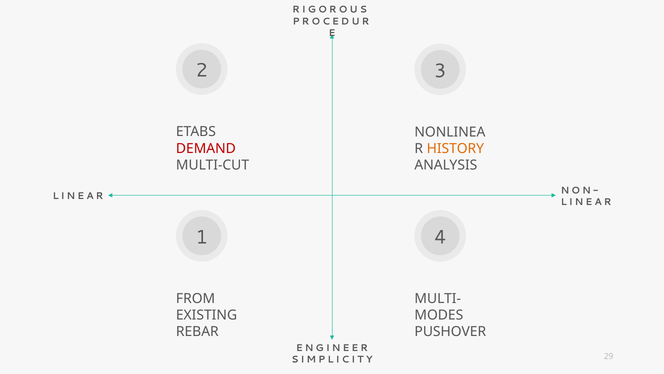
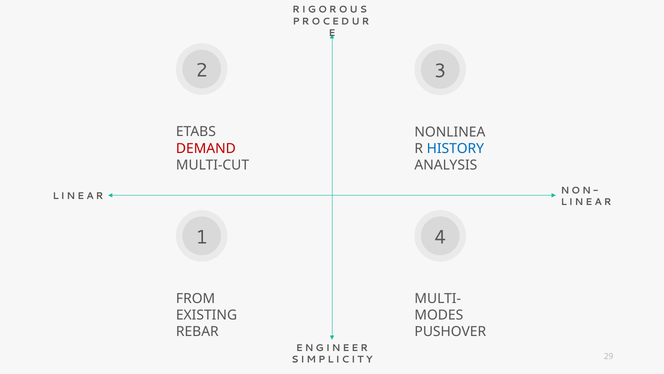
HISTORY colour: orange -> blue (455, 149)
